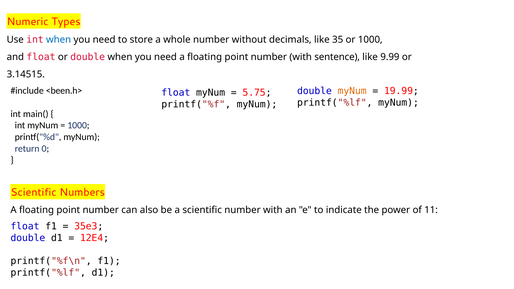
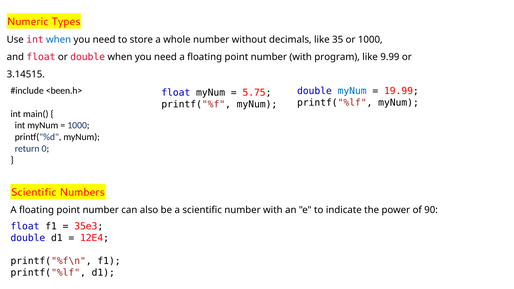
sentence: sentence -> program (337, 57)
myNum colour: orange -> blue (352, 91)
11: 11 -> 90 (431, 210)
